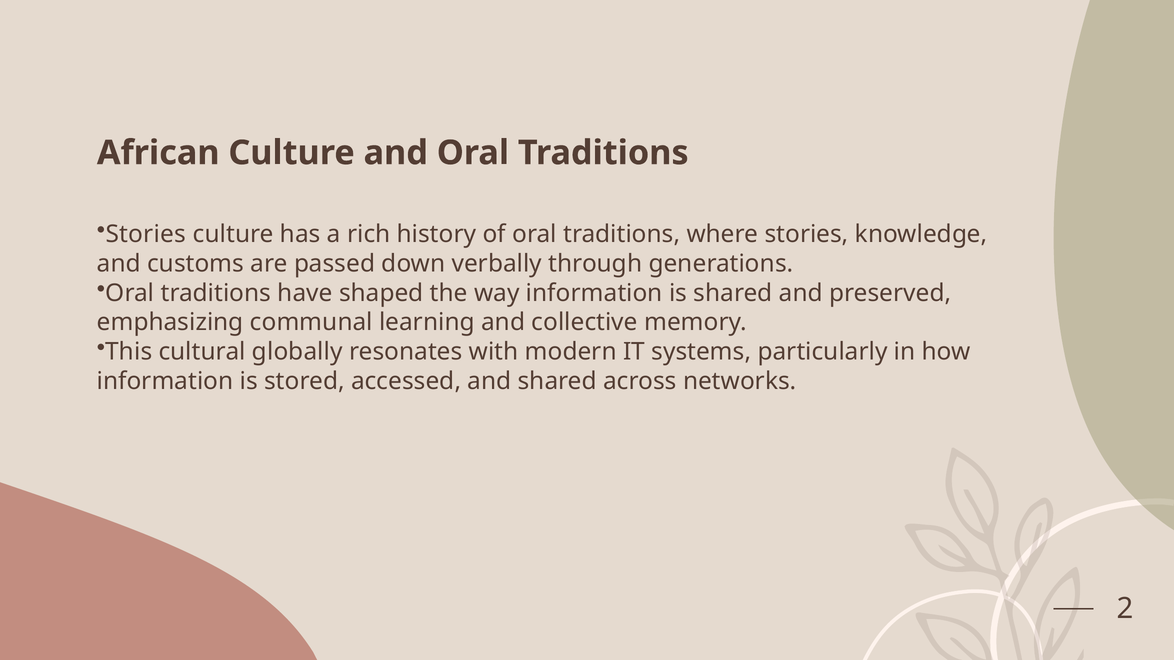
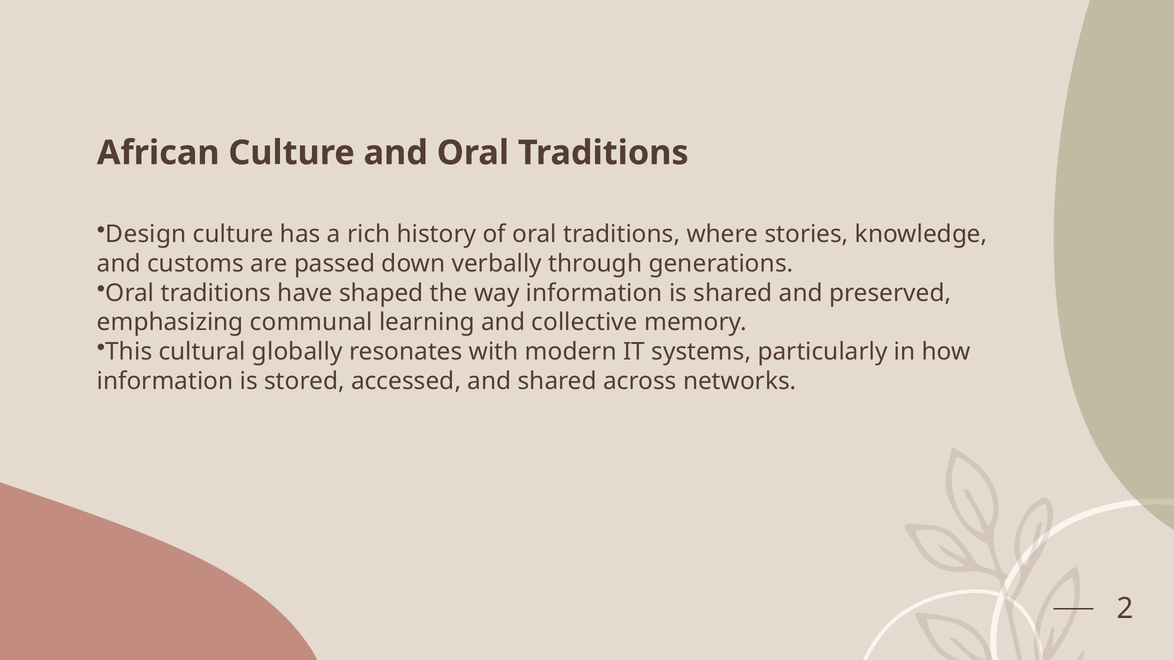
Stories: Stories -> Design (146, 234)
